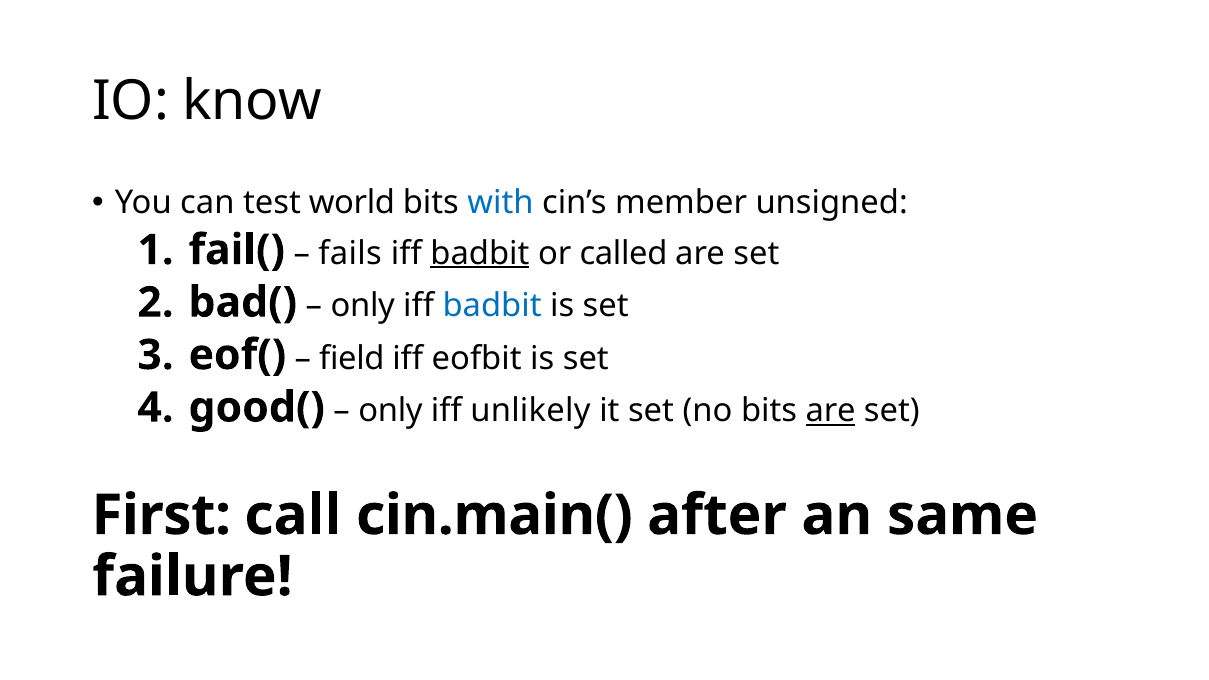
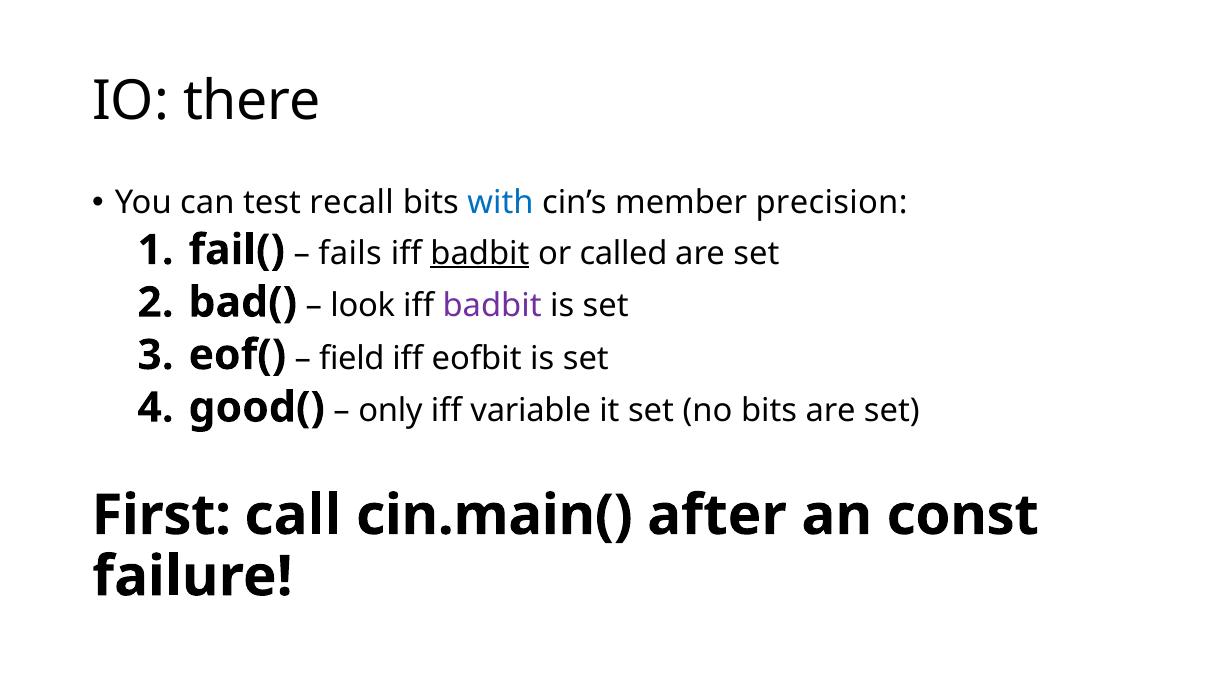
know: know -> there (252, 102)
world: world -> recall (352, 203)
unsigned: unsigned -> precision (832, 203)
only: only -> look (363, 306)
badbit colour: blue -> purple (492, 306)
unlikely: unlikely -> variable (531, 411)
are underline: present -> none (831, 411)
same: same -> const (963, 515)
